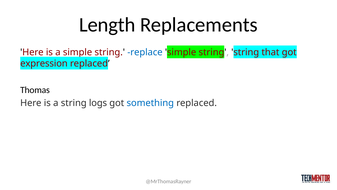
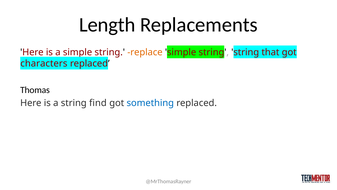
replace colour: blue -> orange (145, 52)
expression: expression -> characters (44, 63)
logs: logs -> find (98, 103)
